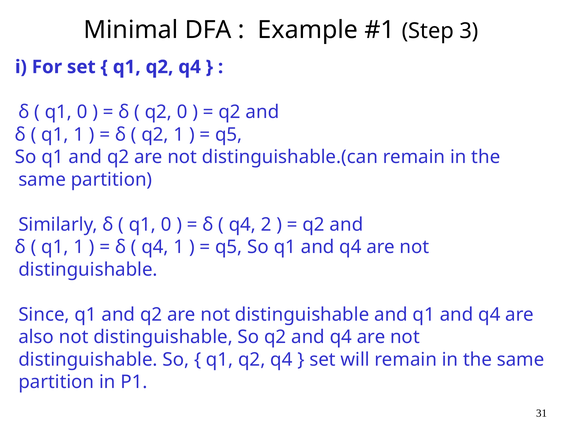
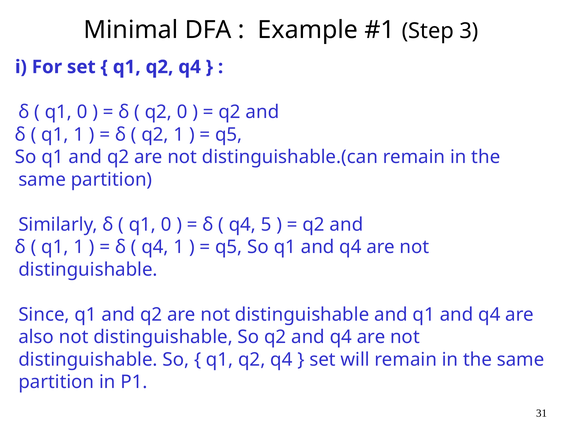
2: 2 -> 5 (266, 224)
